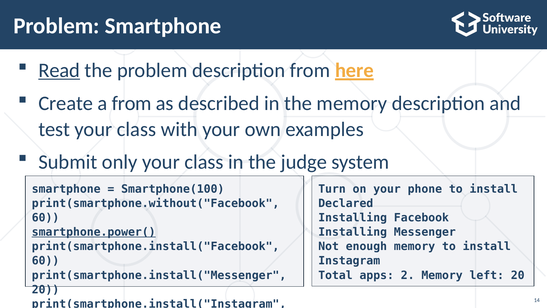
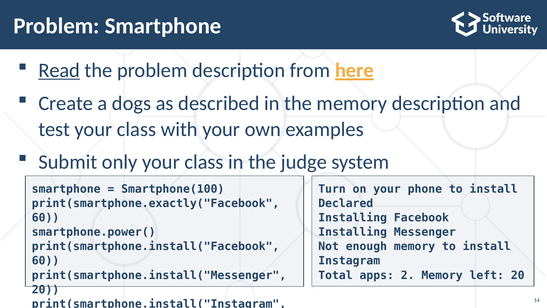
a from: from -> dogs (132, 103)
print(smartphone.without("Facebook: print(smartphone.without("Facebook -> print(smartphone.exactly("Facebook (156, 203)
smartphone.power( underline: present -> none (94, 232)
